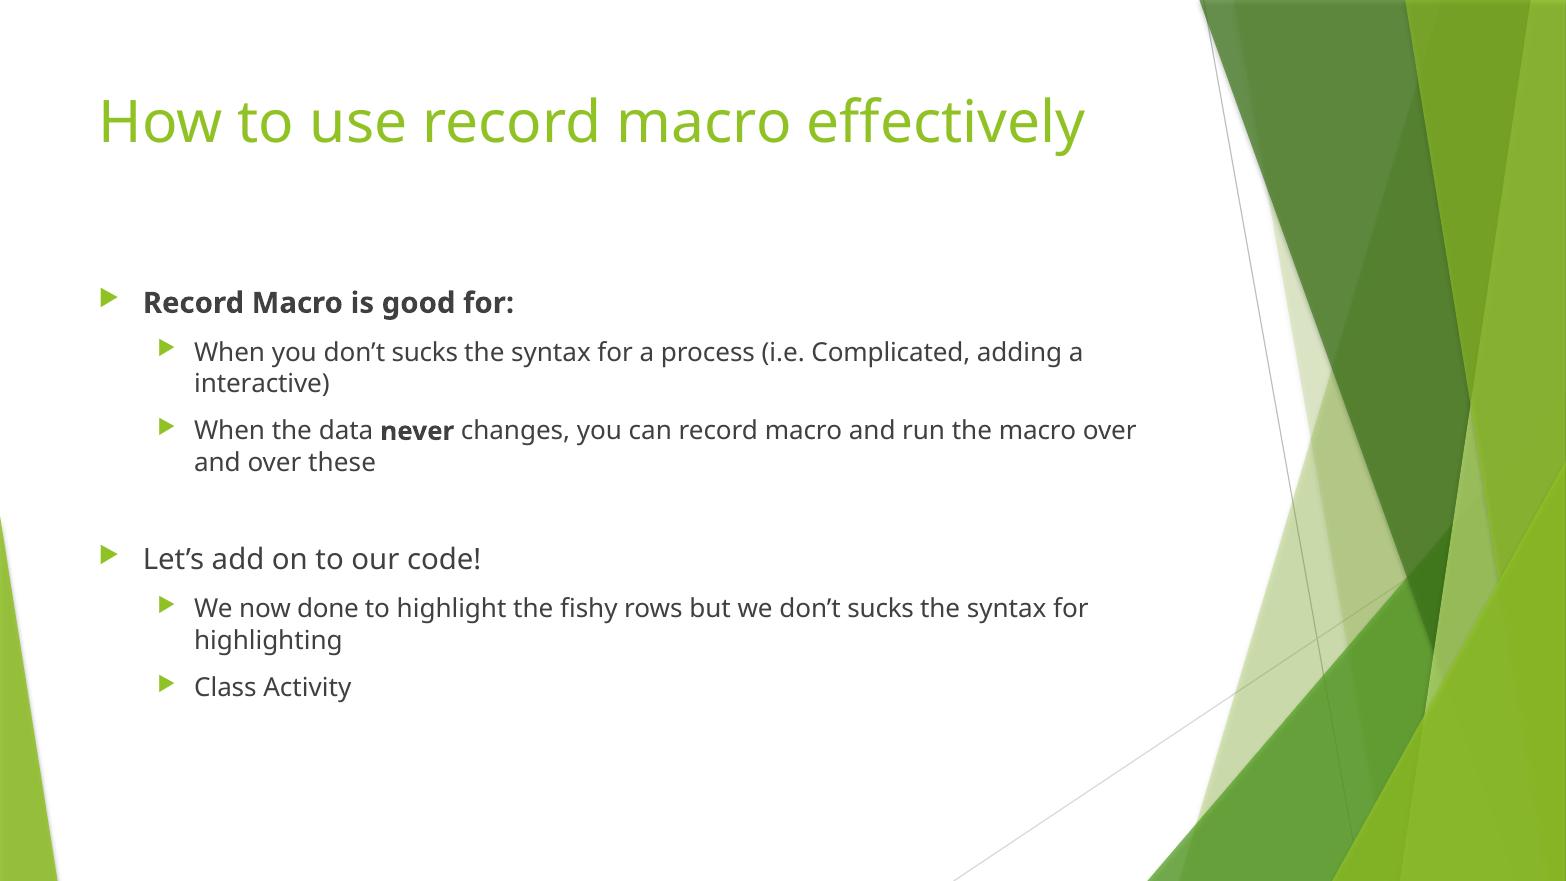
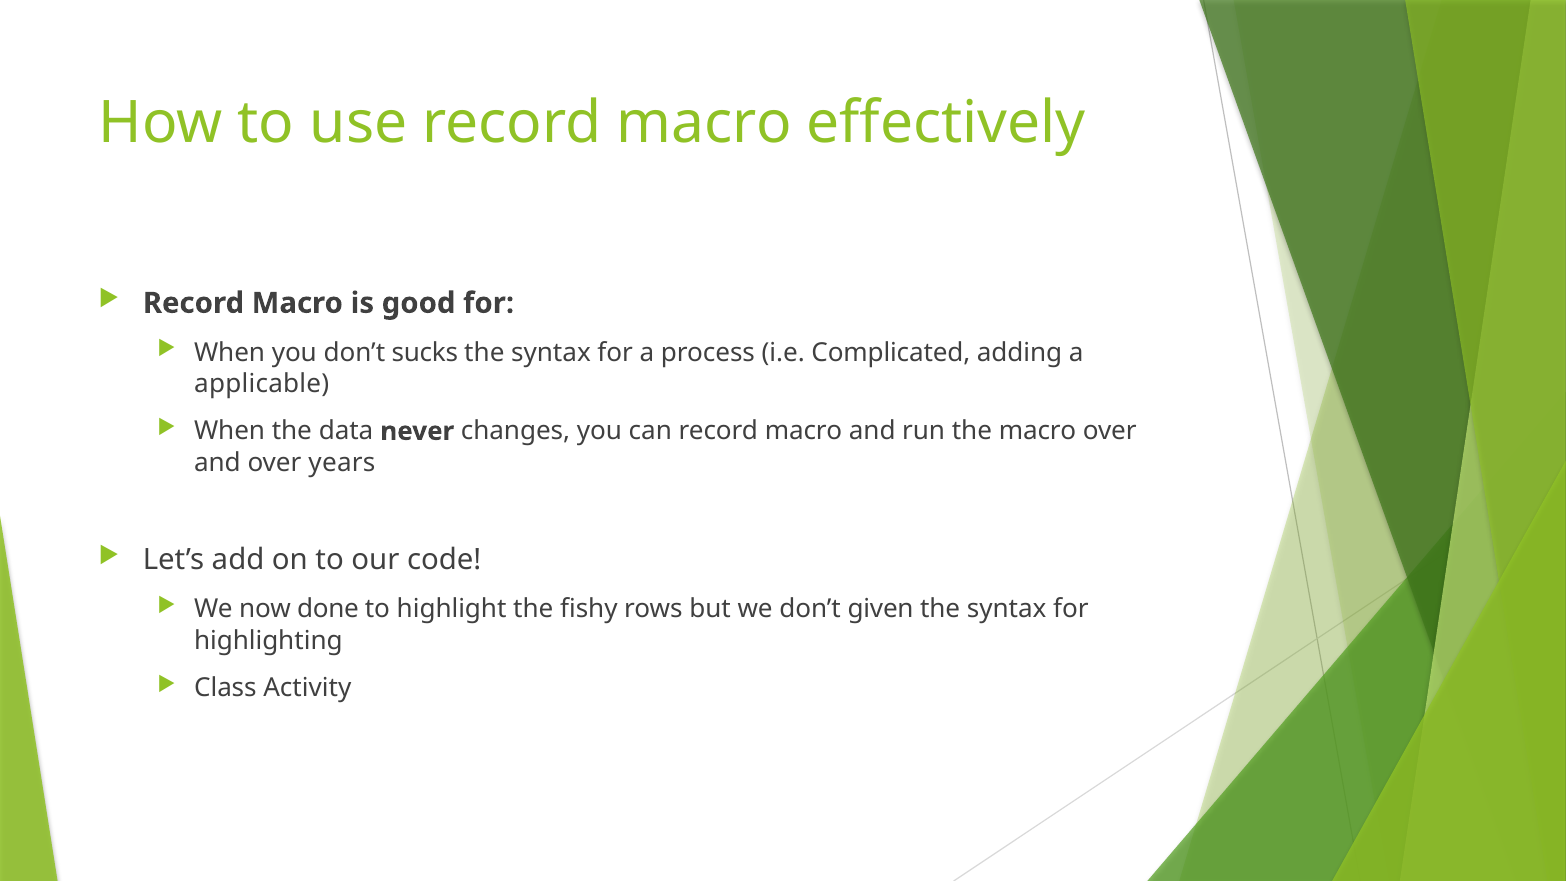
interactive: interactive -> applicable (262, 384)
these: these -> years (342, 462)
we don’t sucks: sucks -> given (881, 609)
